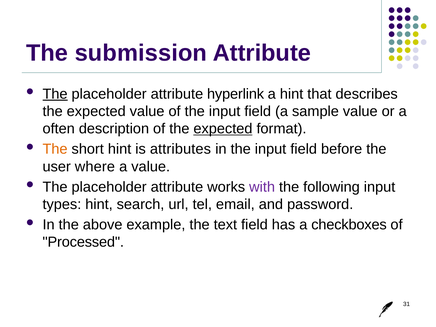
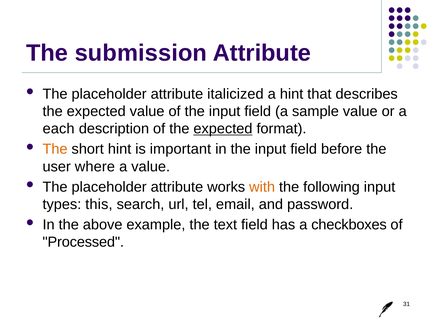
The underline: present -> none (55, 94)
hyperlink: hyperlink -> italicized (235, 94)
often: often -> each (59, 129)
attributes: attributes -> important (180, 149)
with colour: purple -> orange (262, 187)
types hint: hint -> this (99, 204)
